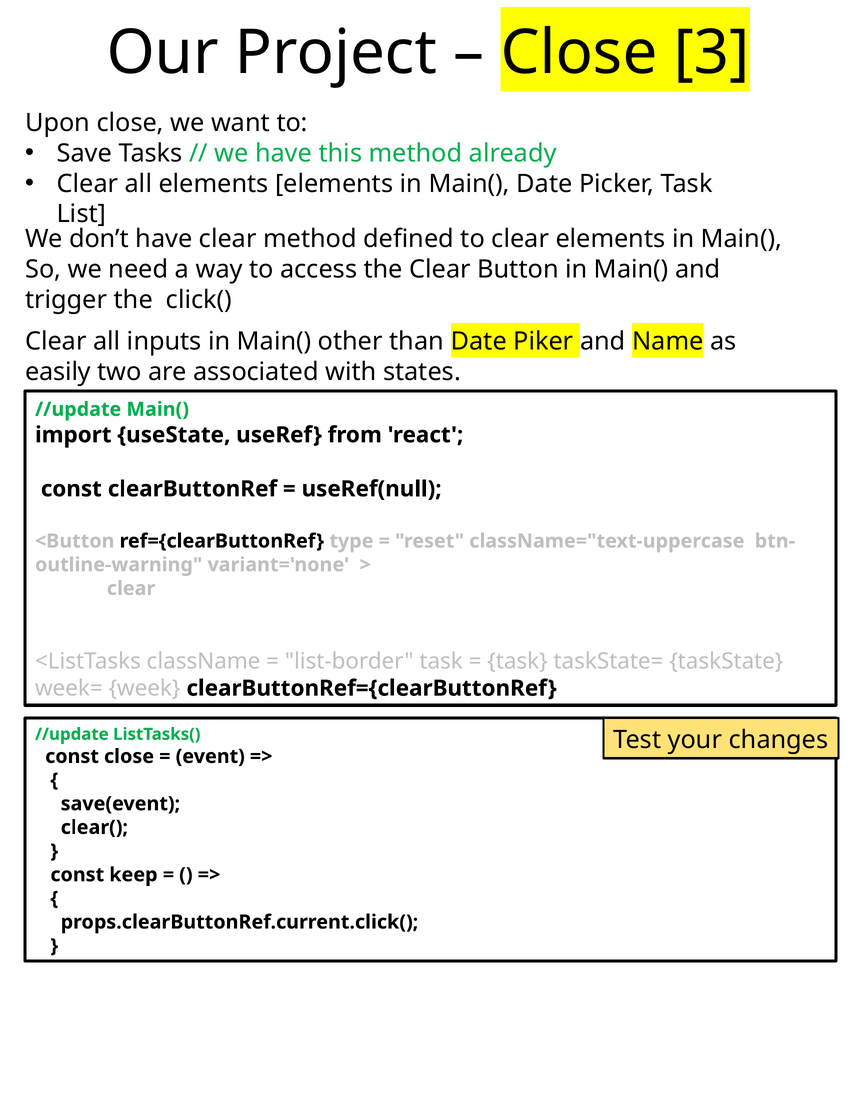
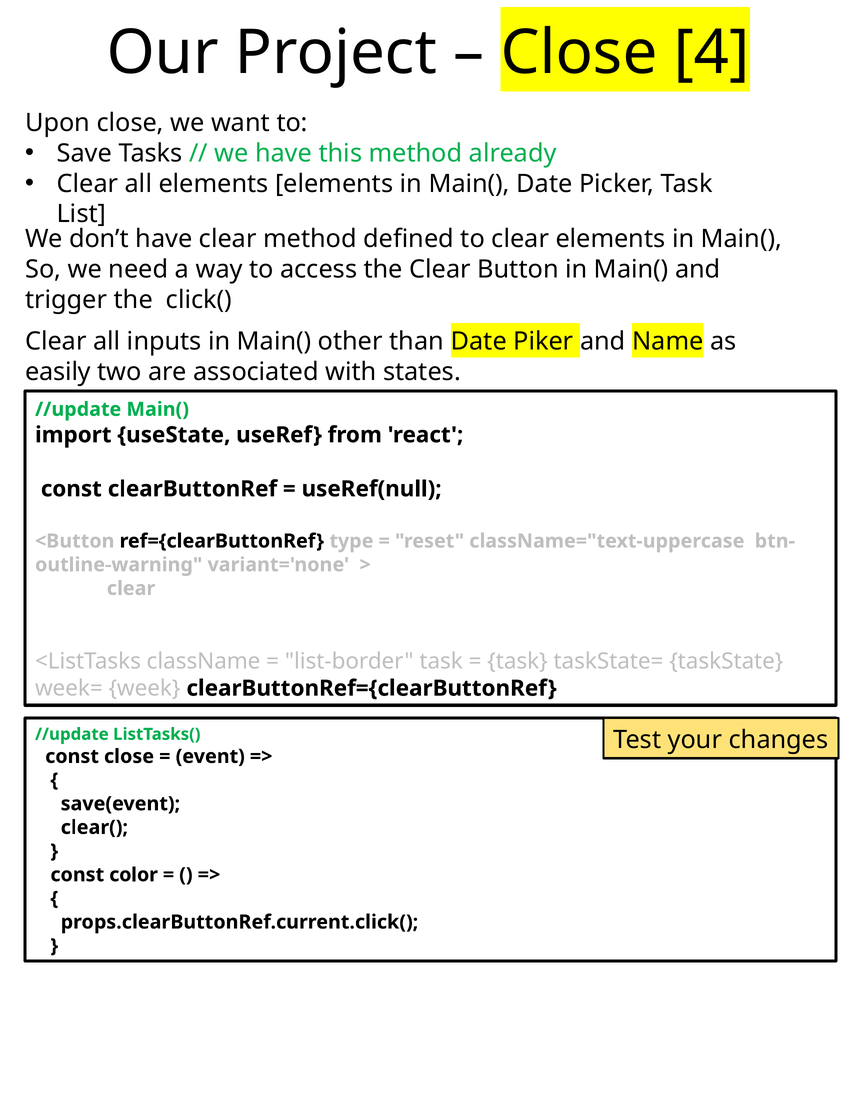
3: 3 -> 4 (712, 53)
keep: keep -> color (134, 874)
